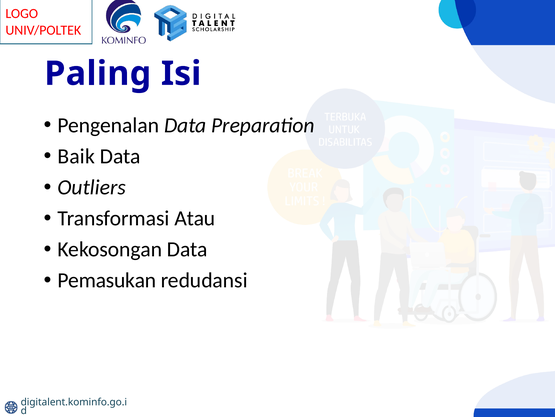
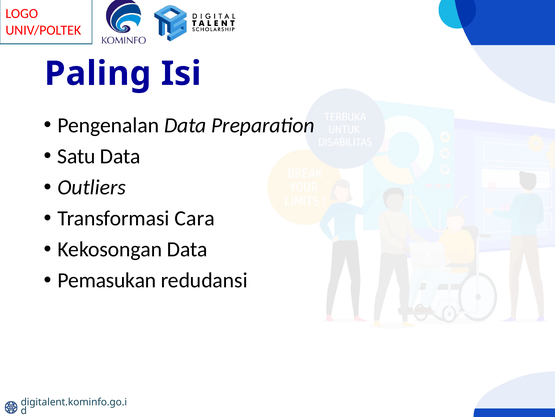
Baik: Baik -> Satu (76, 156)
Atau: Atau -> Cara (195, 218)
